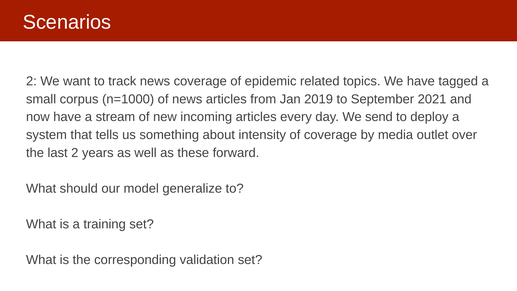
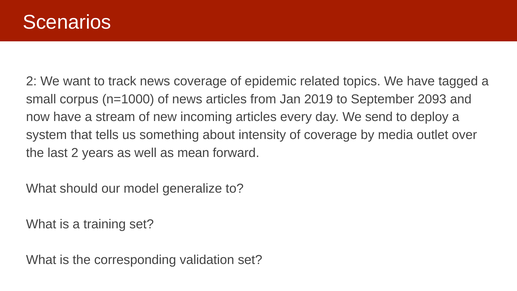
2021: 2021 -> 2093 (432, 99)
these: these -> mean (193, 153)
